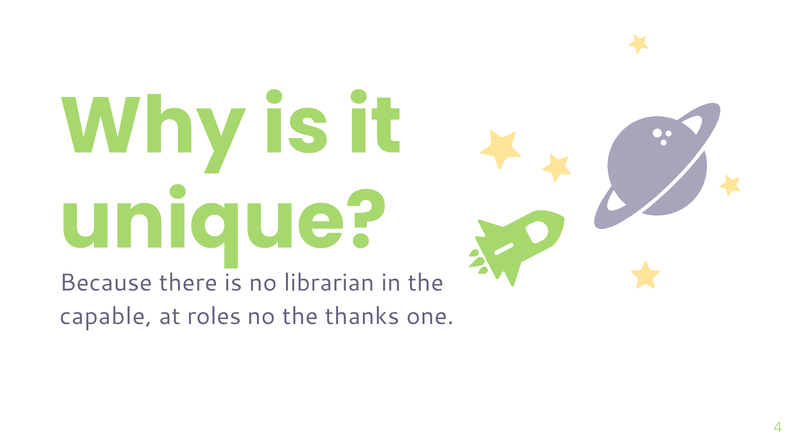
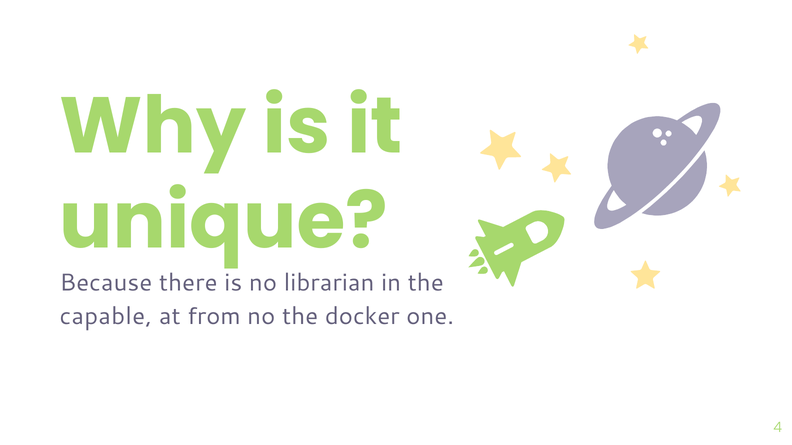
roles: roles -> from (214, 316)
thanks: thanks -> docker (362, 316)
